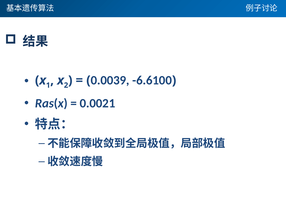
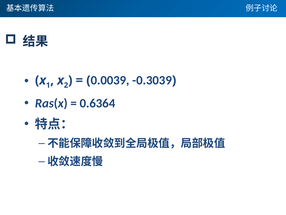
-6.6100: -6.6100 -> -0.3039 (152, 80)
0.0021: 0.0021 -> 0.6364 (97, 103)
